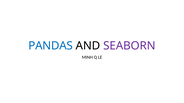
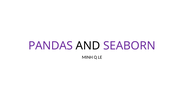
PANDAS colour: blue -> purple (51, 46)
